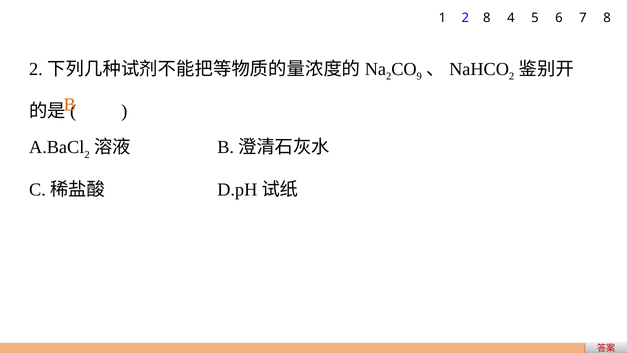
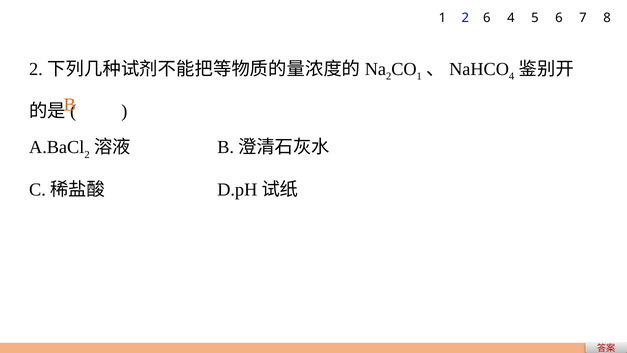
2 8: 8 -> 6 (487, 18)
9: 9 -> 1 (419, 76)
2: 2 -> 4 (512, 76)
